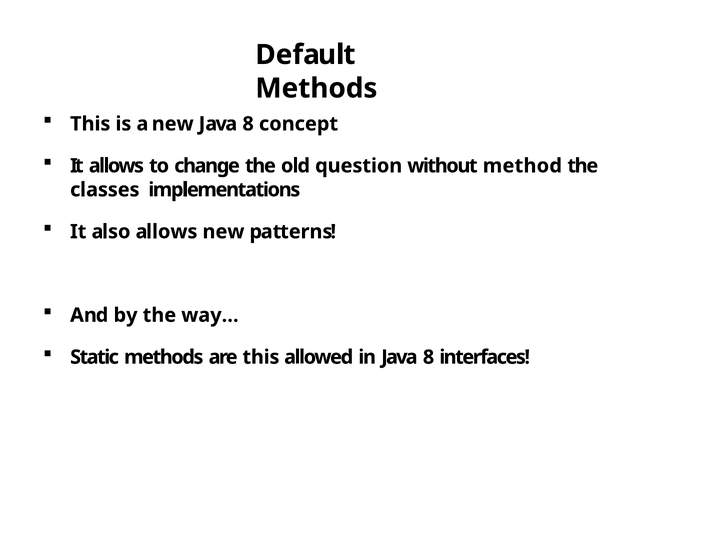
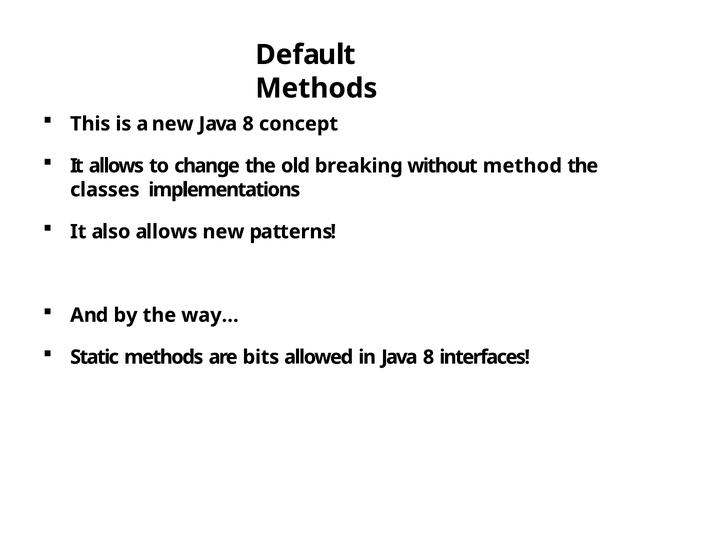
question: question -> breaking (359, 166)
are this: this -> bits (261, 357)
